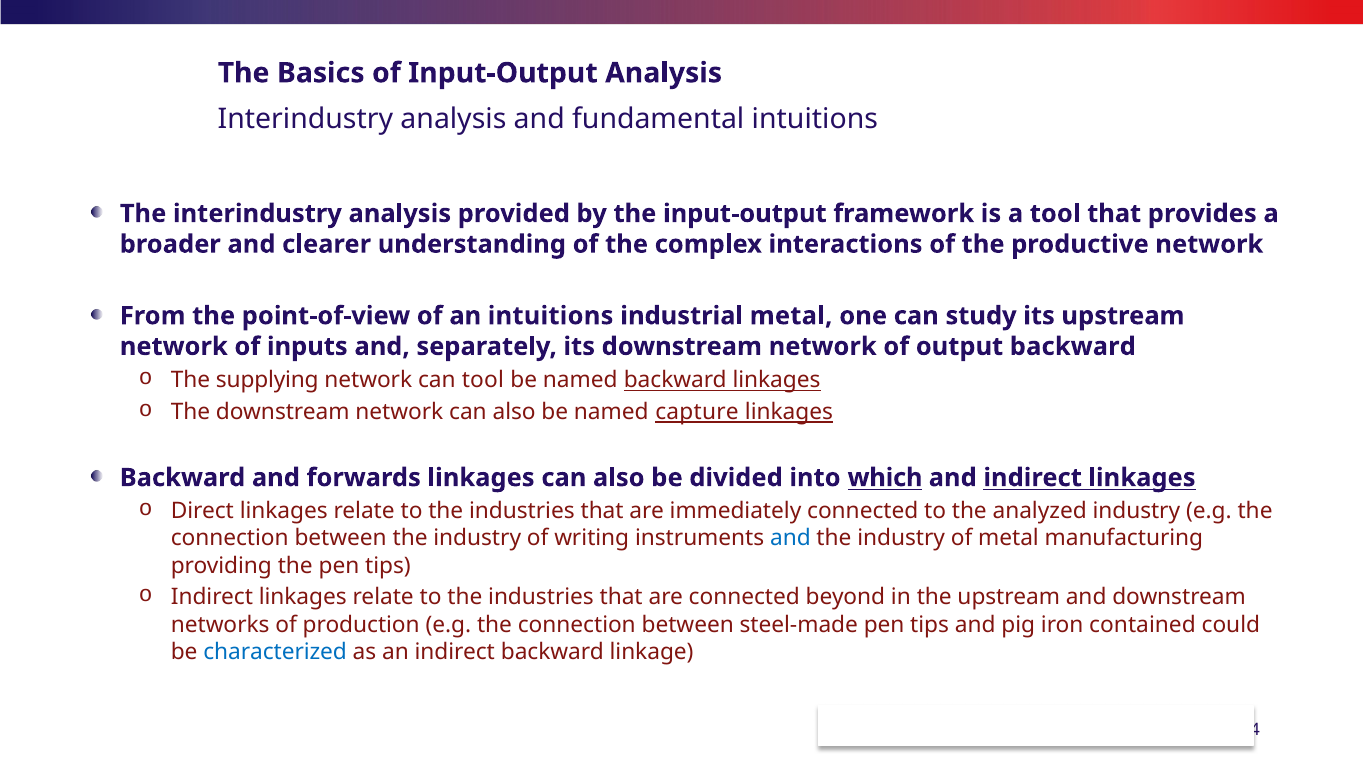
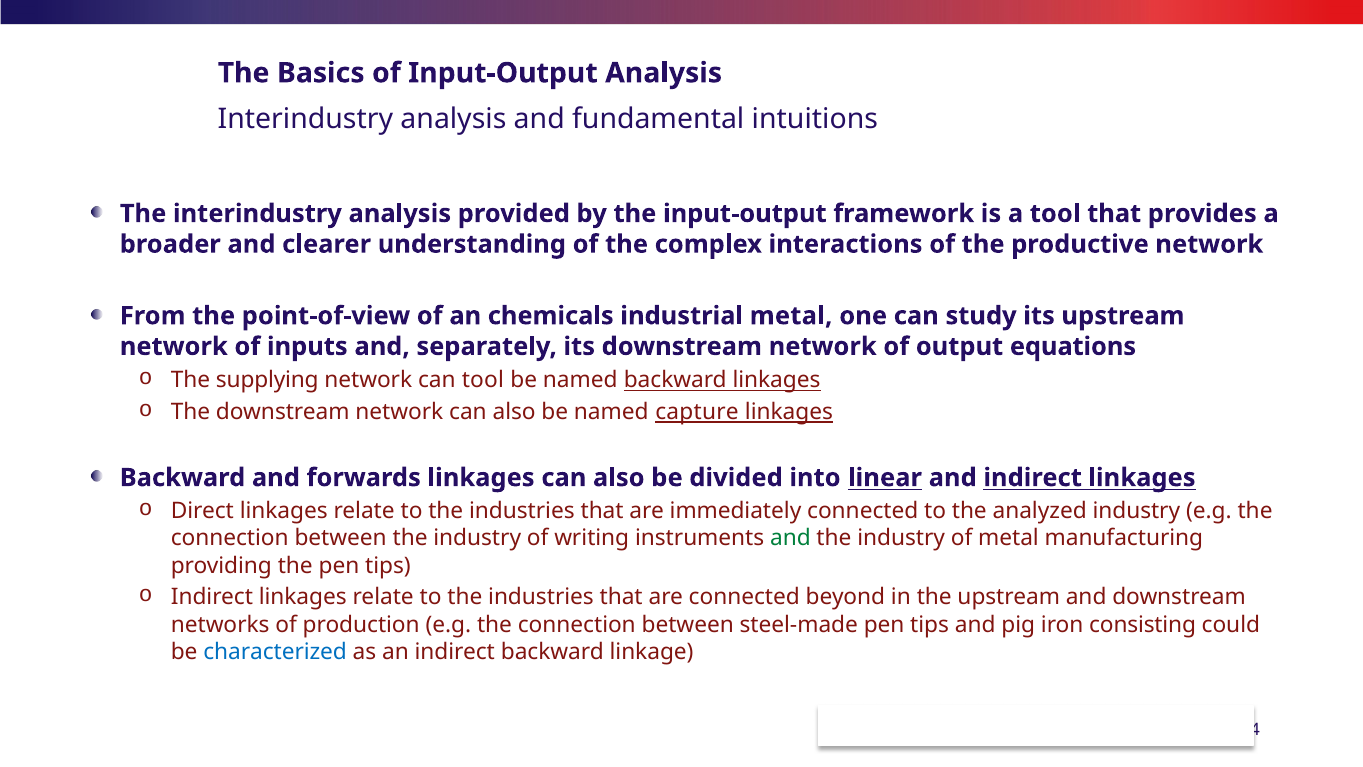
an intuitions: intuitions -> chemicals (551, 316)
output backward: backward -> equations (1073, 346)
which: which -> linear (885, 478)
and colour: blue -> green (790, 538)
contained: contained -> consisting (1143, 624)
